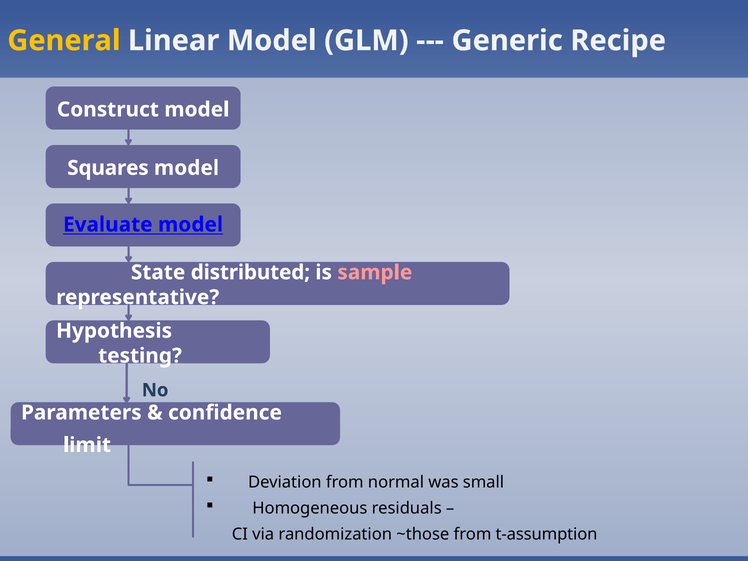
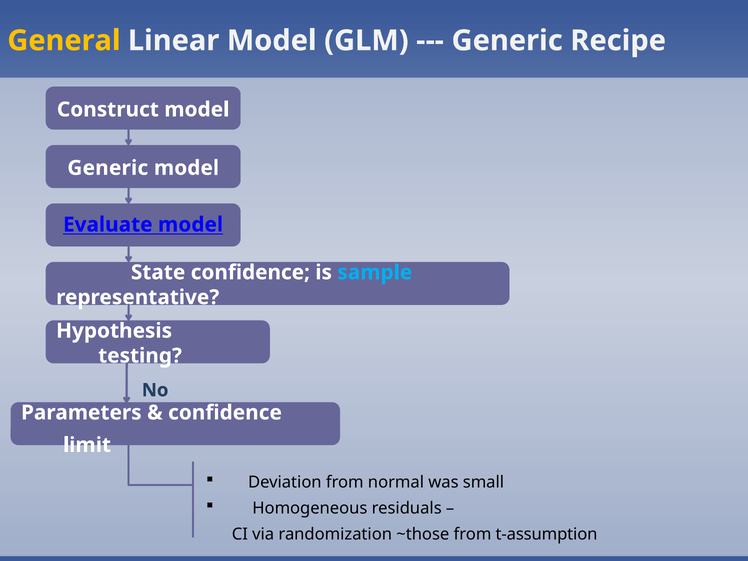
Squares: Squares -> Generic (108, 168)
State distributed: distributed -> confidence (250, 272)
sample colour: pink -> light blue (375, 272)
